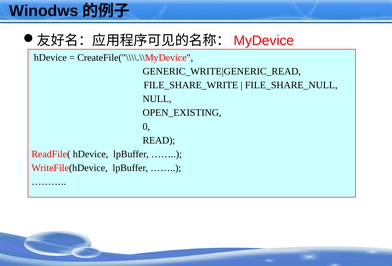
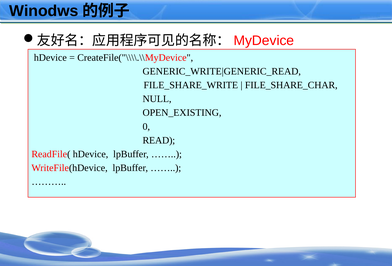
FILE_SHARE_NULL: FILE_SHARE_NULL -> FILE_SHARE_CHAR (291, 85)
